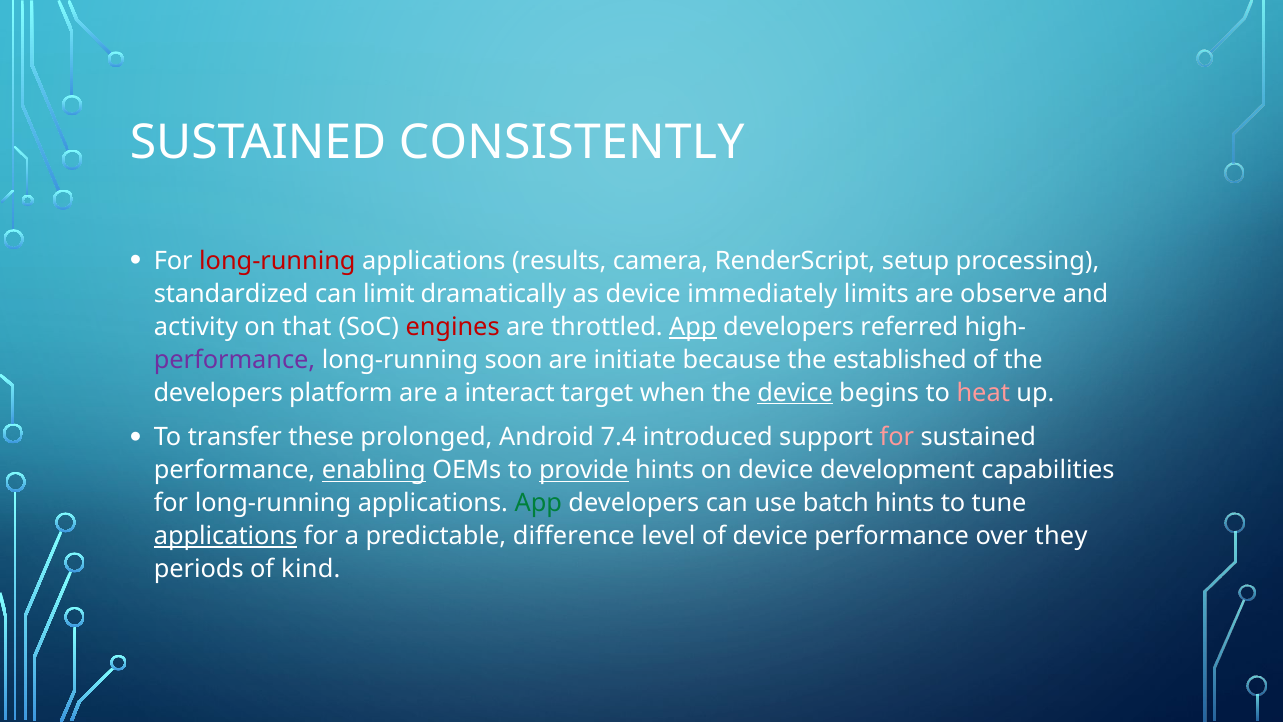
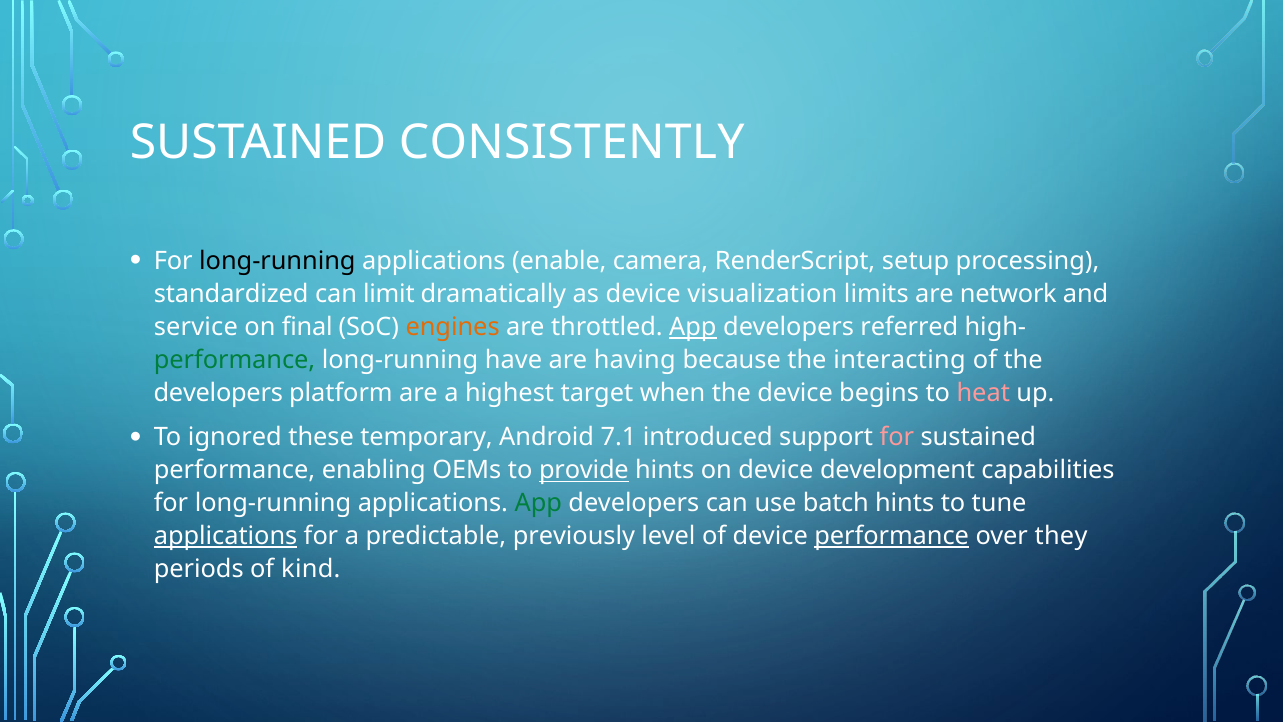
long-running colour: red -> black (277, 261)
results: results -> enable (559, 261)
immediately: immediately -> visualization (762, 294)
observe: observe -> network (1008, 294)
activity: activity -> service (196, 327)
that: that -> final (307, 327)
engines colour: red -> orange (453, 327)
performance colour: purple -> green (235, 360)
soon: soon -> have (513, 360)
initiate: initiate -> having (635, 360)
established: established -> interacting (900, 360)
interact: interact -> highest (510, 393)
device underline: present -> none (795, 393)
transfer: transfer -> ignored (235, 437)
prolonged: prolonged -> temporary (427, 437)
7.4: 7.4 -> 7.1 (618, 437)
enabling underline: present -> none (374, 470)
difference: difference -> previously (574, 536)
performance underline: none -> present (892, 536)
